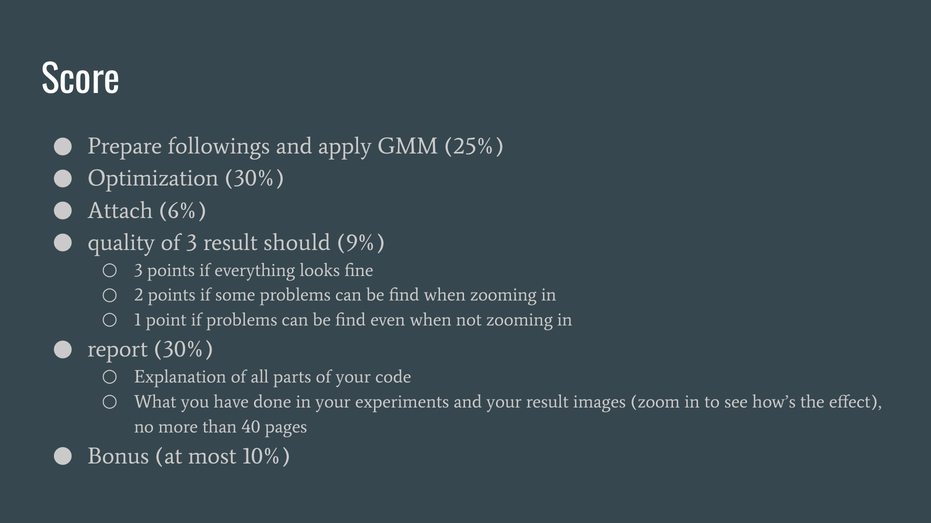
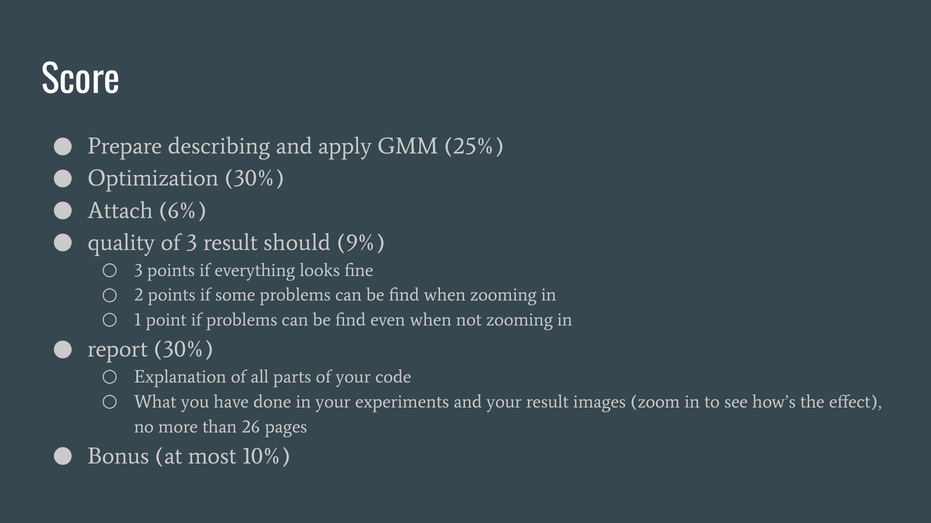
followings: followings -> describing (219, 146)
40: 40 -> 26 (251, 427)
